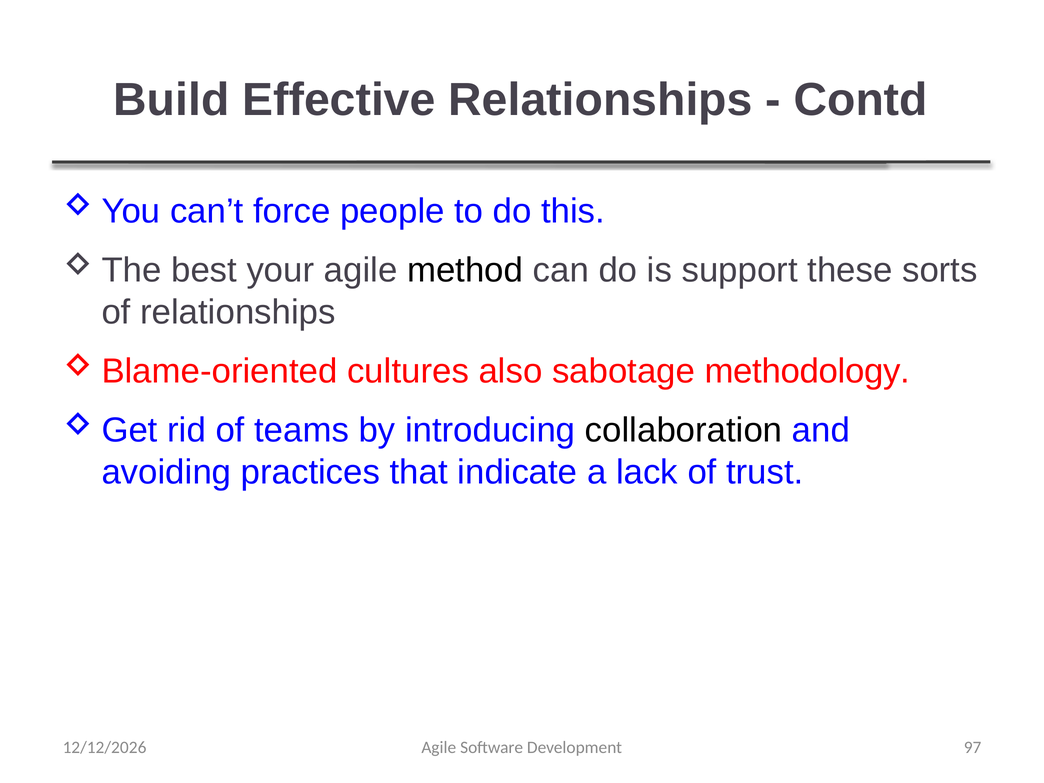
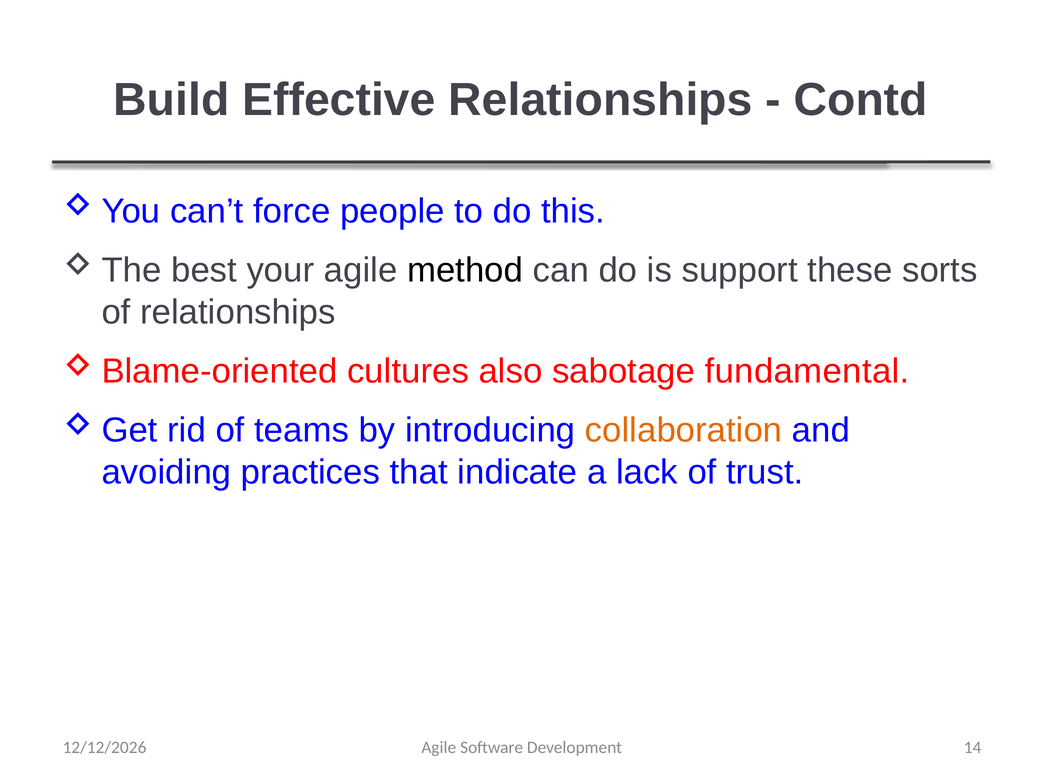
methodology: methodology -> fundamental (807, 371)
collaboration colour: black -> orange (684, 430)
97: 97 -> 14 (973, 748)
